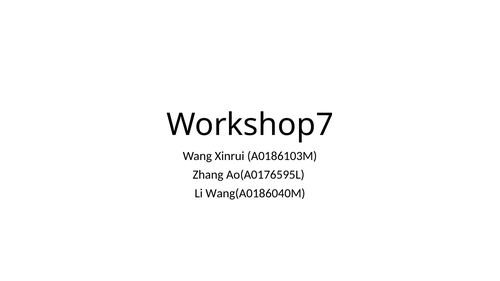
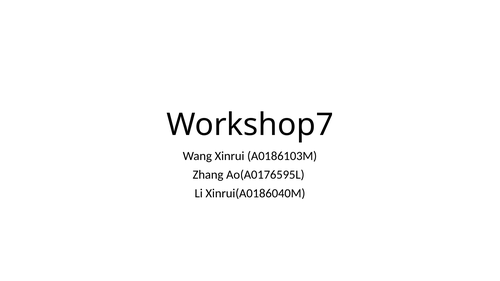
Wang(A0186040M: Wang(A0186040M -> Xinrui(A0186040M (255, 194)
